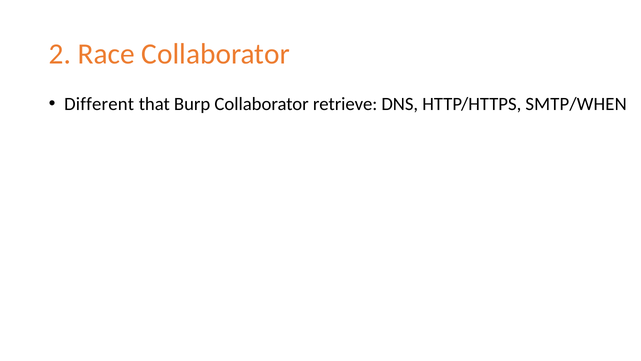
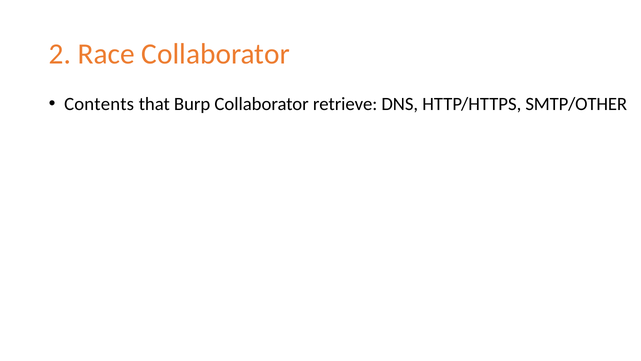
Different: Different -> Contents (99, 104)
SMTP/WHEN: SMTP/WHEN -> SMTP/OTHER (576, 104)
